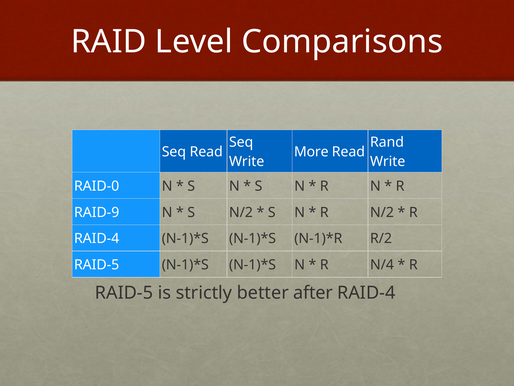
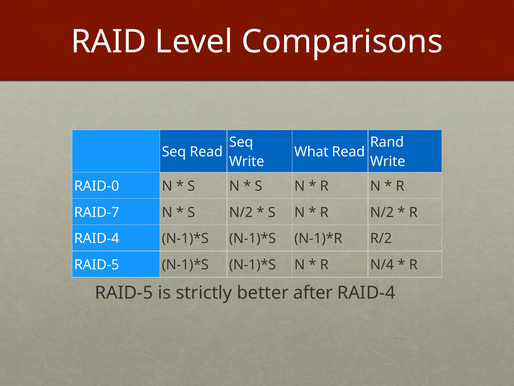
More: More -> What (311, 152)
RAID-9: RAID-9 -> RAID-7 (97, 212)
